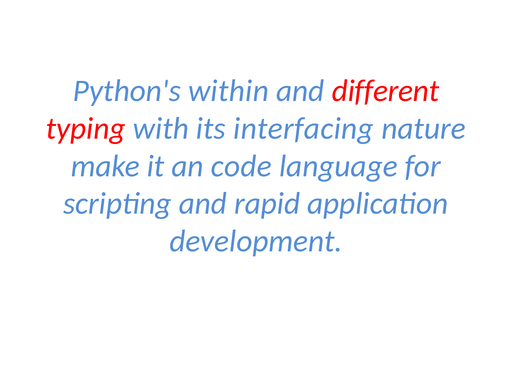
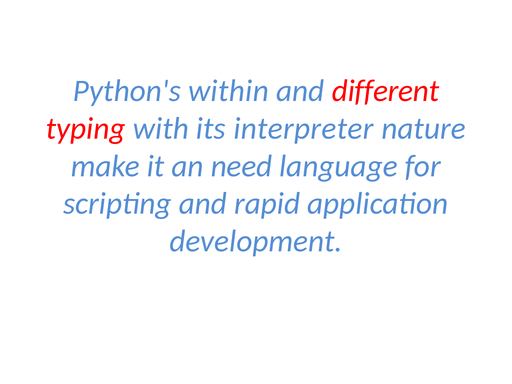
interfacing: interfacing -> interpreter (303, 128)
code: code -> need (241, 166)
